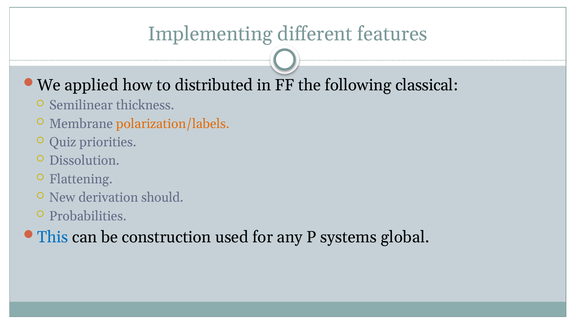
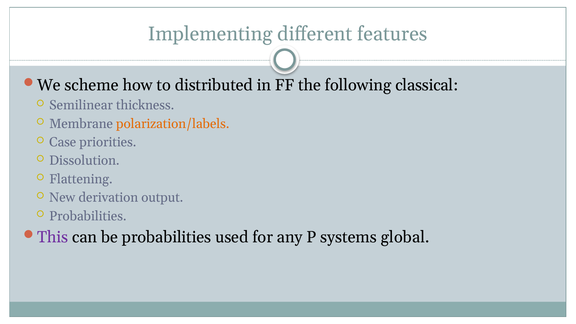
applied: applied -> scheme (92, 85)
Quiz: Quiz -> Case (63, 142)
should: should -> output (162, 198)
This colour: blue -> purple (53, 237)
be construction: construction -> probabilities (167, 237)
